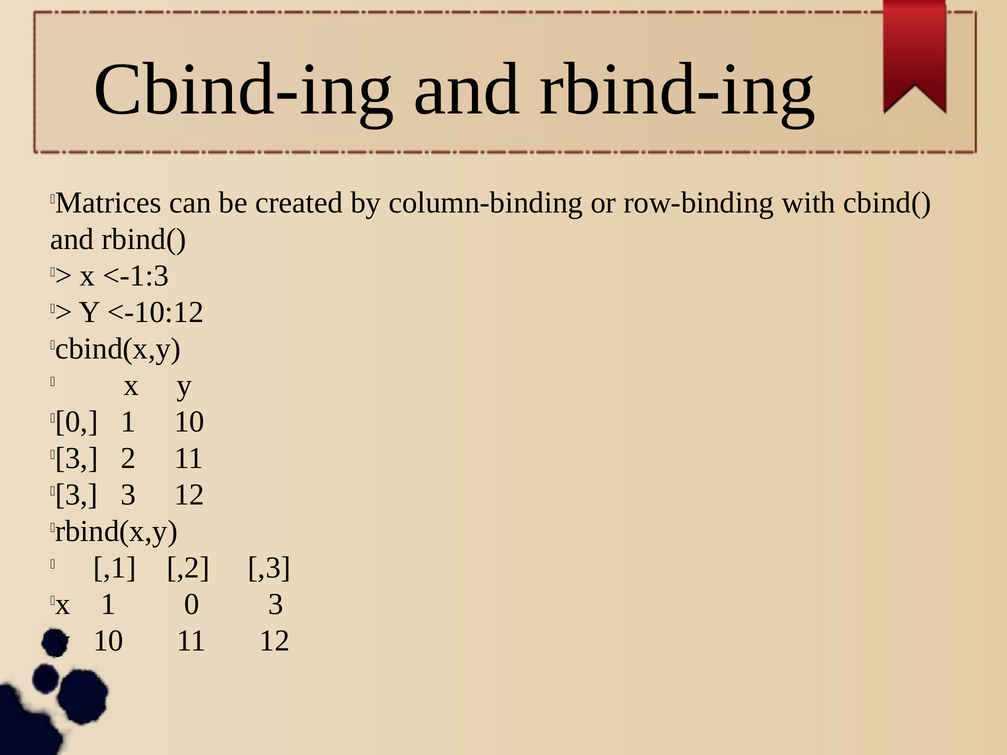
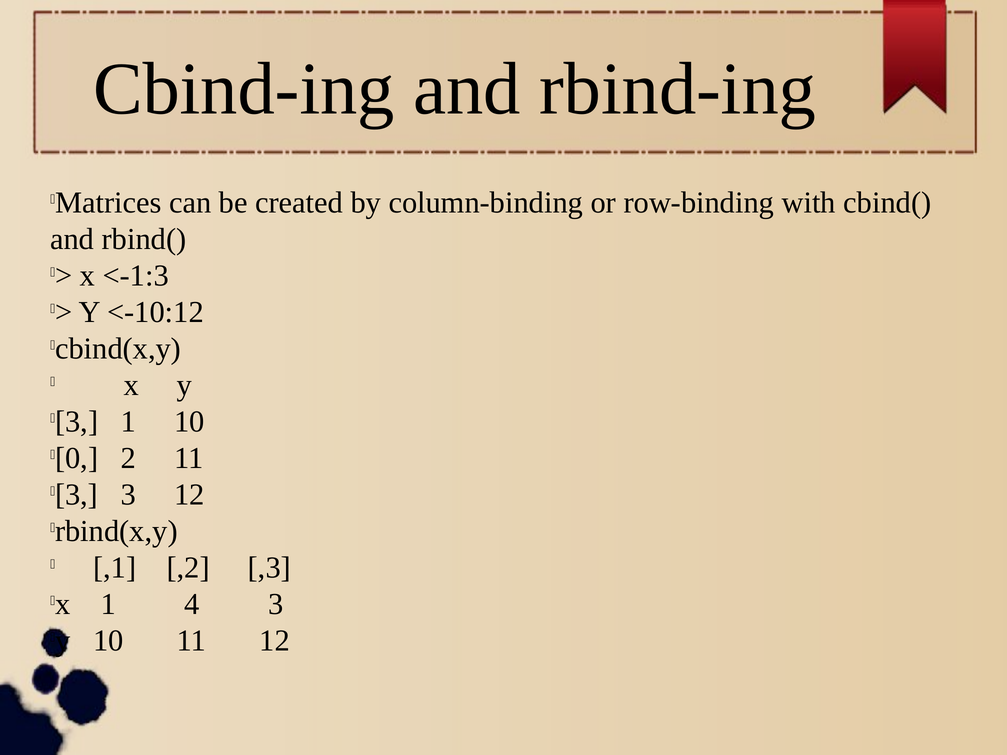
0: 0 -> 3 (77, 422)
3: 3 -> 0 (77, 458)
1 0: 0 -> 4 (192, 604)
